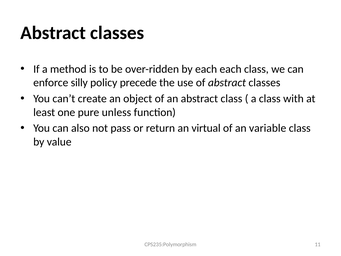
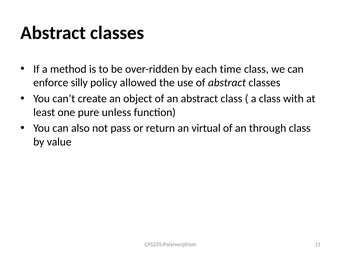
each each: each -> time (231, 69)
precede: precede -> allowed (138, 83)
variable: variable -> through (268, 128)
